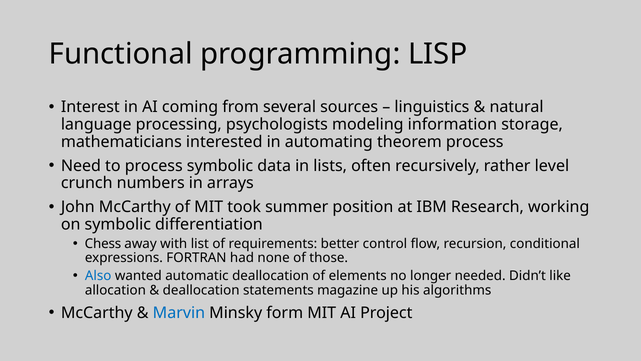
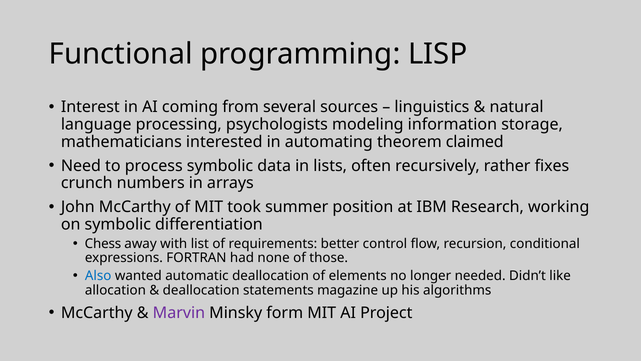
theorem process: process -> claimed (475, 142)
level: level -> fixes (552, 166)
Marvin colour: blue -> purple (179, 312)
